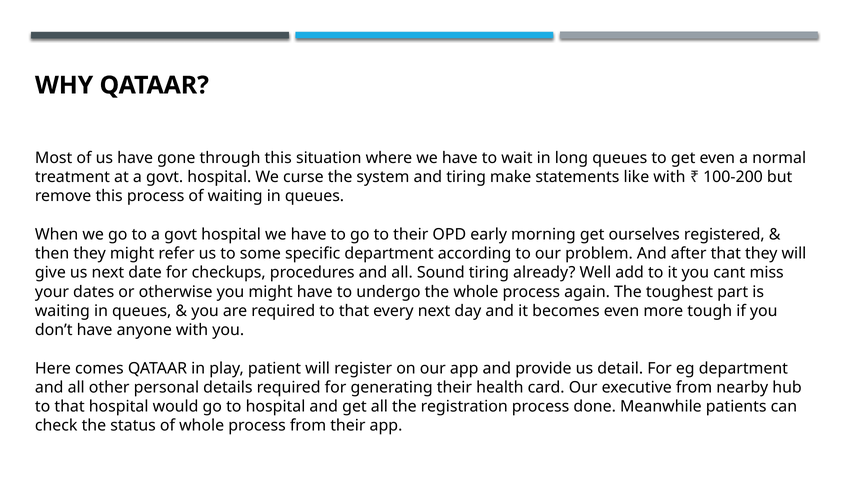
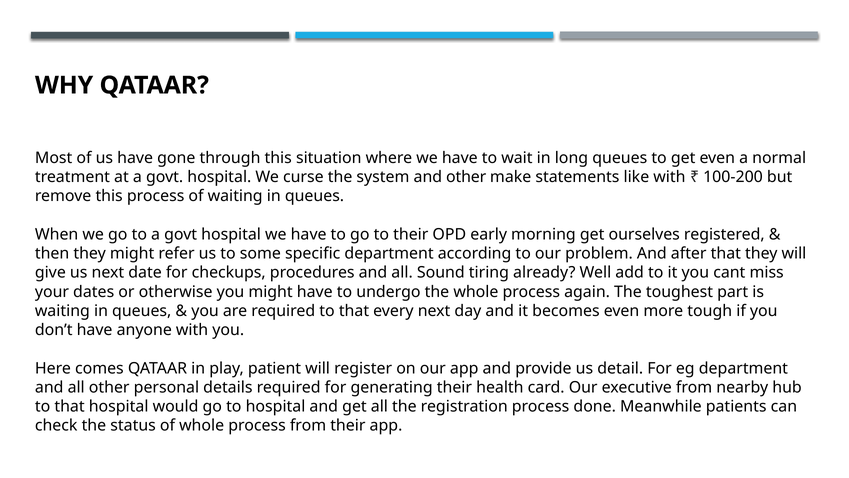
and tiring: tiring -> other (466, 177)
